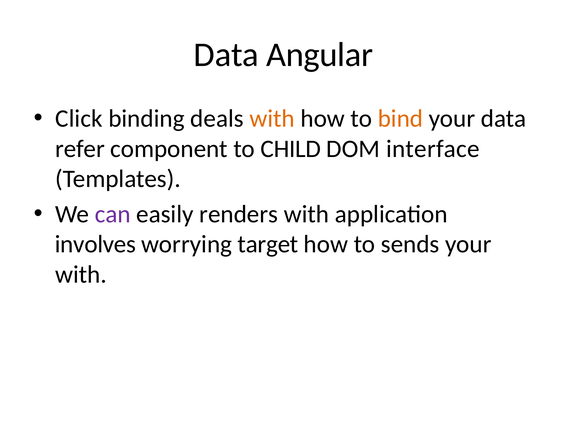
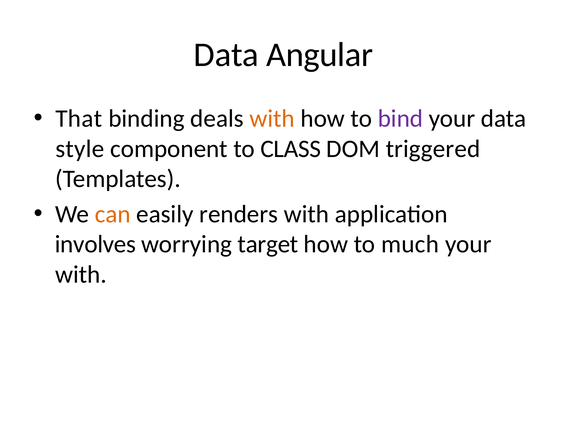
Click: Click -> That (79, 119)
bind colour: orange -> purple (400, 119)
refer: refer -> style (80, 149)
CHILD: CHILD -> CLASS (291, 149)
interface: interface -> triggered (433, 149)
can colour: purple -> orange (113, 214)
sends: sends -> much (410, 245)
